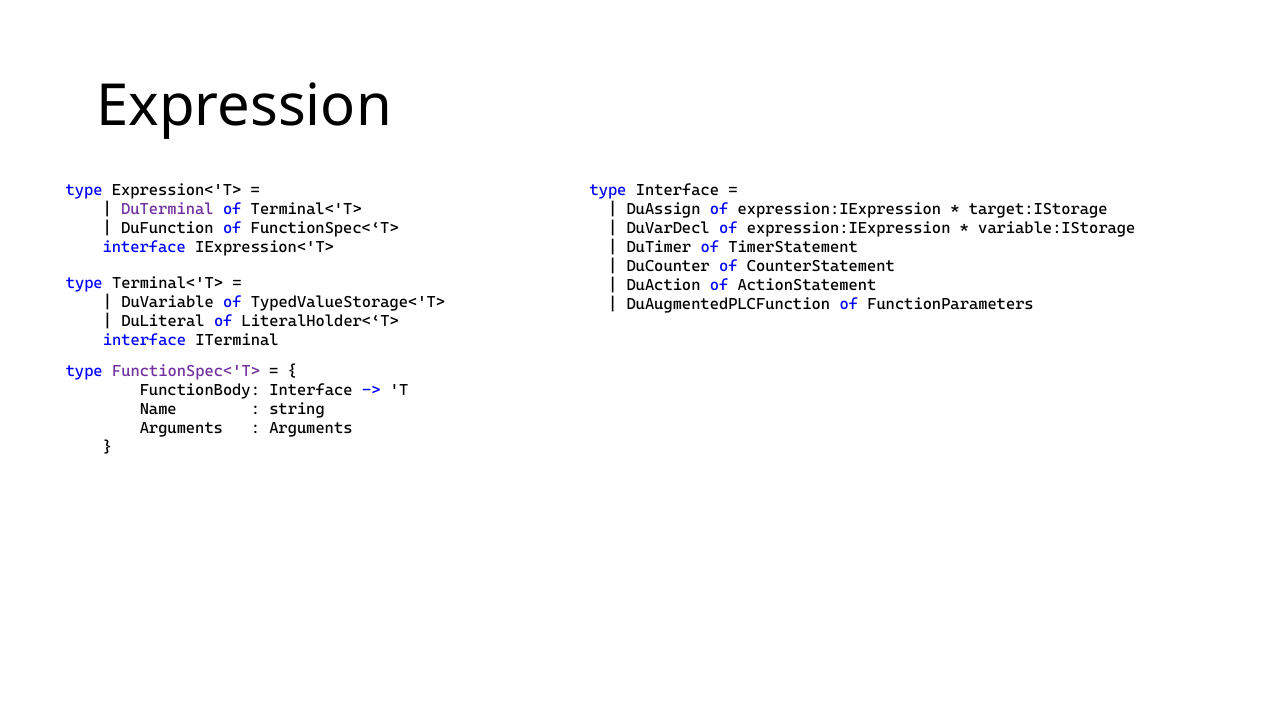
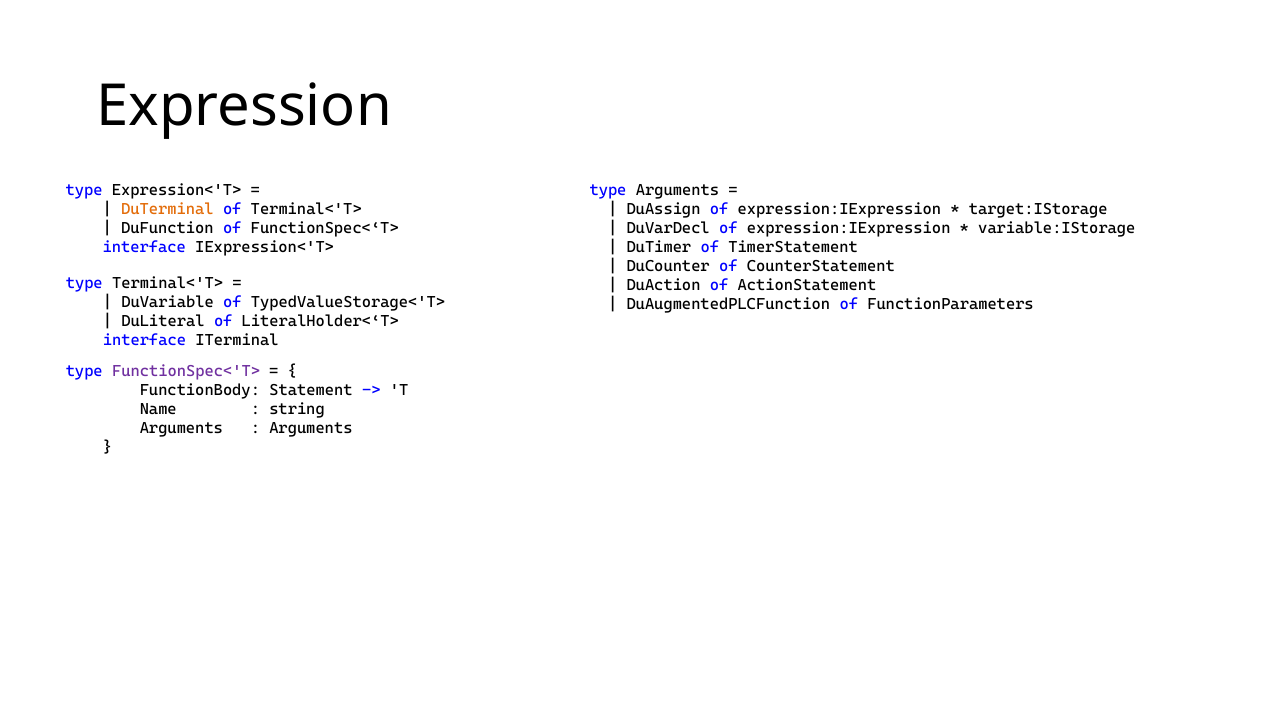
type Interface: Interface -> Arguments (677, 191)
DuTerminal colour: purple -> orange (167, 210)
FunctionBody Interface: Interface -> Statement (311, 390)
